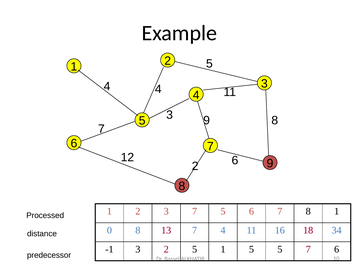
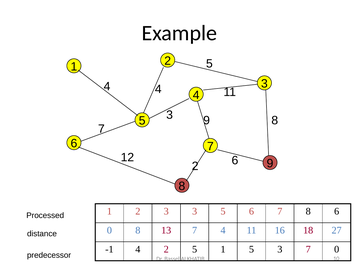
3 7: 7 -> 3 (195, 211)
7 8 1: 1 -> 6 (337, 211)
34: 34 -> 27 (337, 230)
-1 3: 3 -> 4 (138, 249)
5 5: 5 -> 3 (280, 249)
7 6: 6 -> 0 (337, 249)
